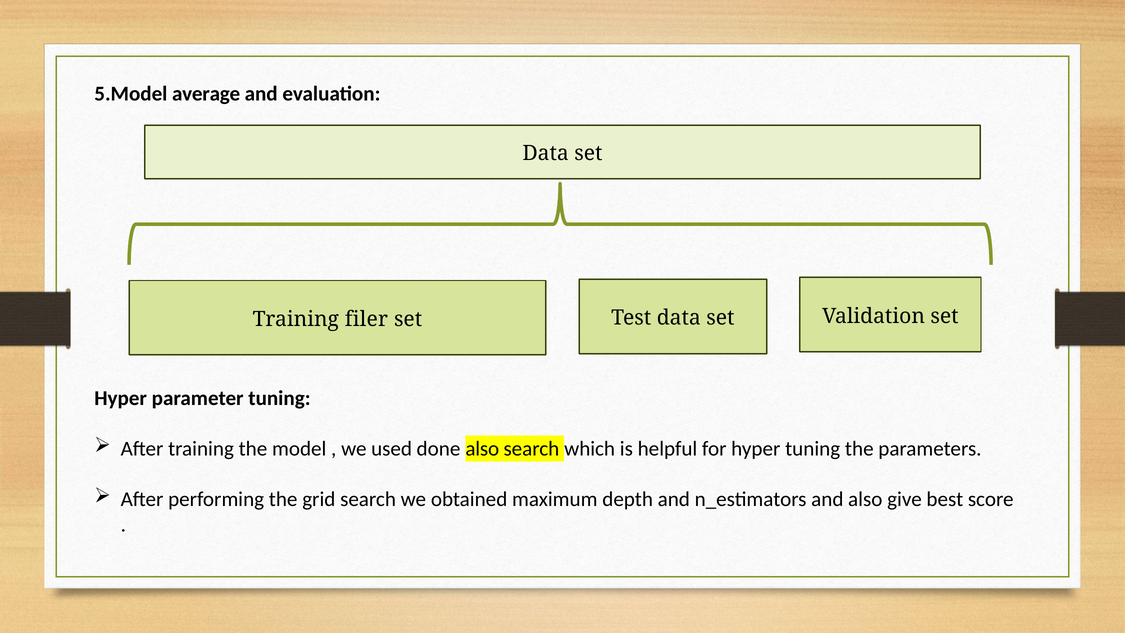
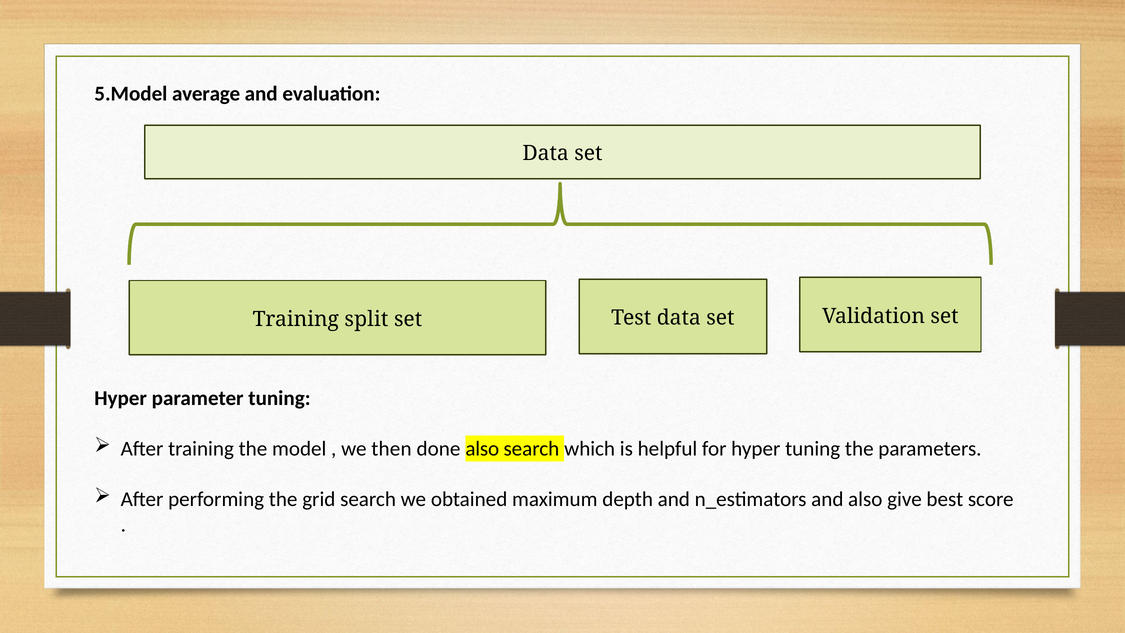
filer: filer -> split (366, 319)
used: used -> then (391, 449)
